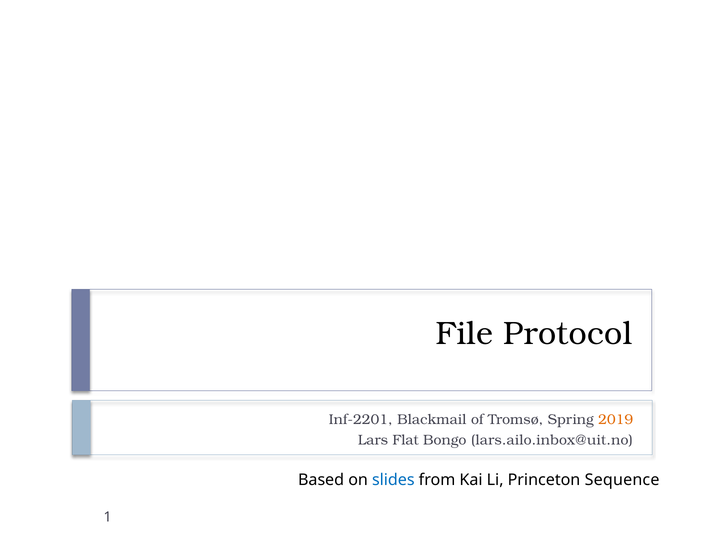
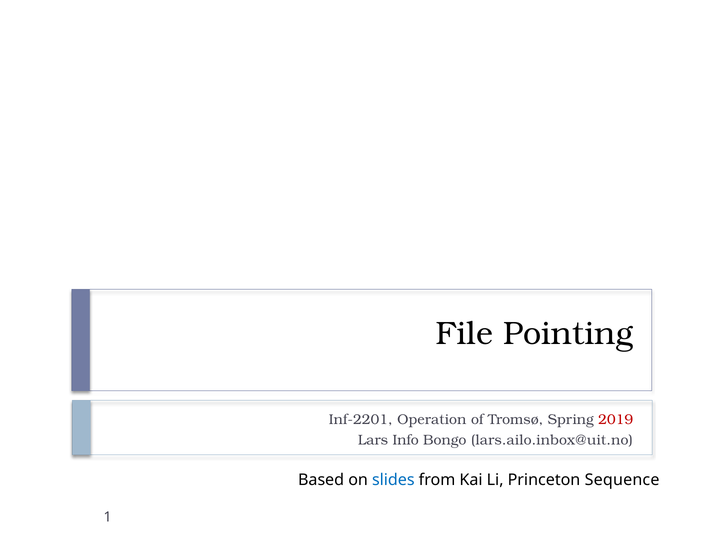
Protocol: Protocol -> Pointing (568, 333)
Blackmail: Blackmail -> Operation (432, 419)
2019 colour: orange -> red (616, 419)
Flat: Flat -> Info (406, 440)
